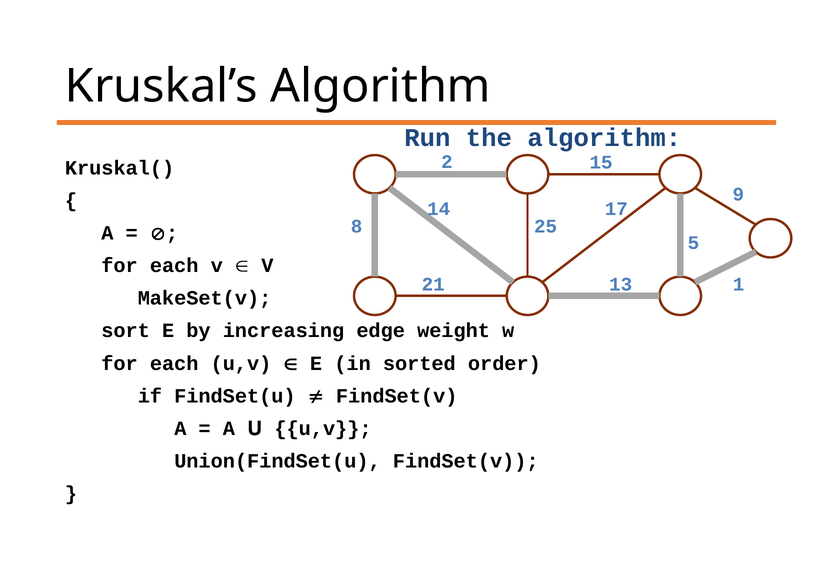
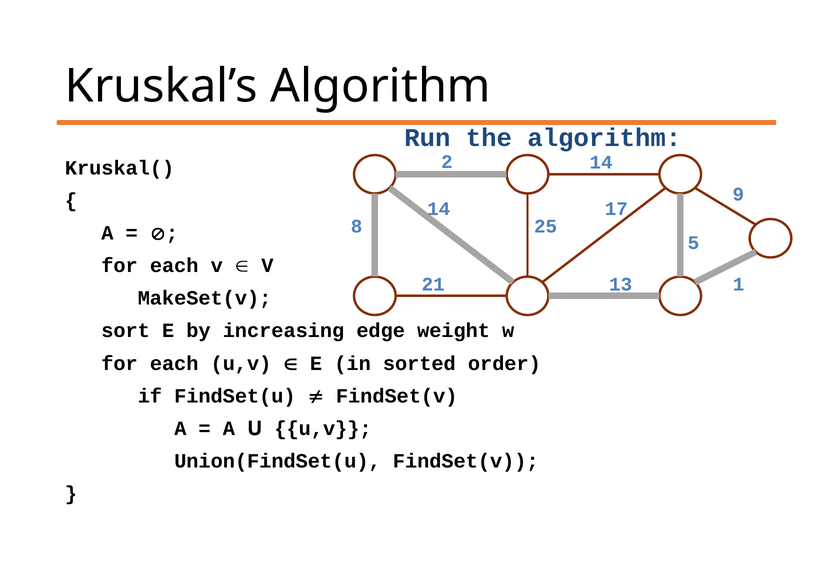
2 15: 15 -> 14 (601, 163)
